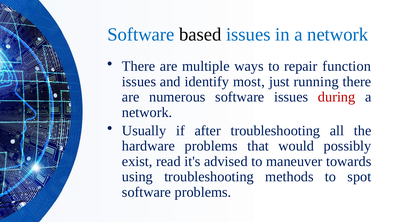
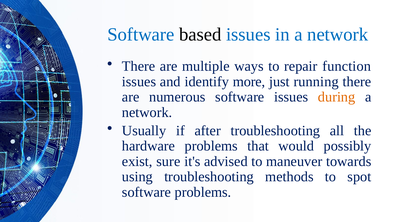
most: most -> more (249, 82)
during colour: red -> orange (337, 97)
read: read -> sure (168, 161)
